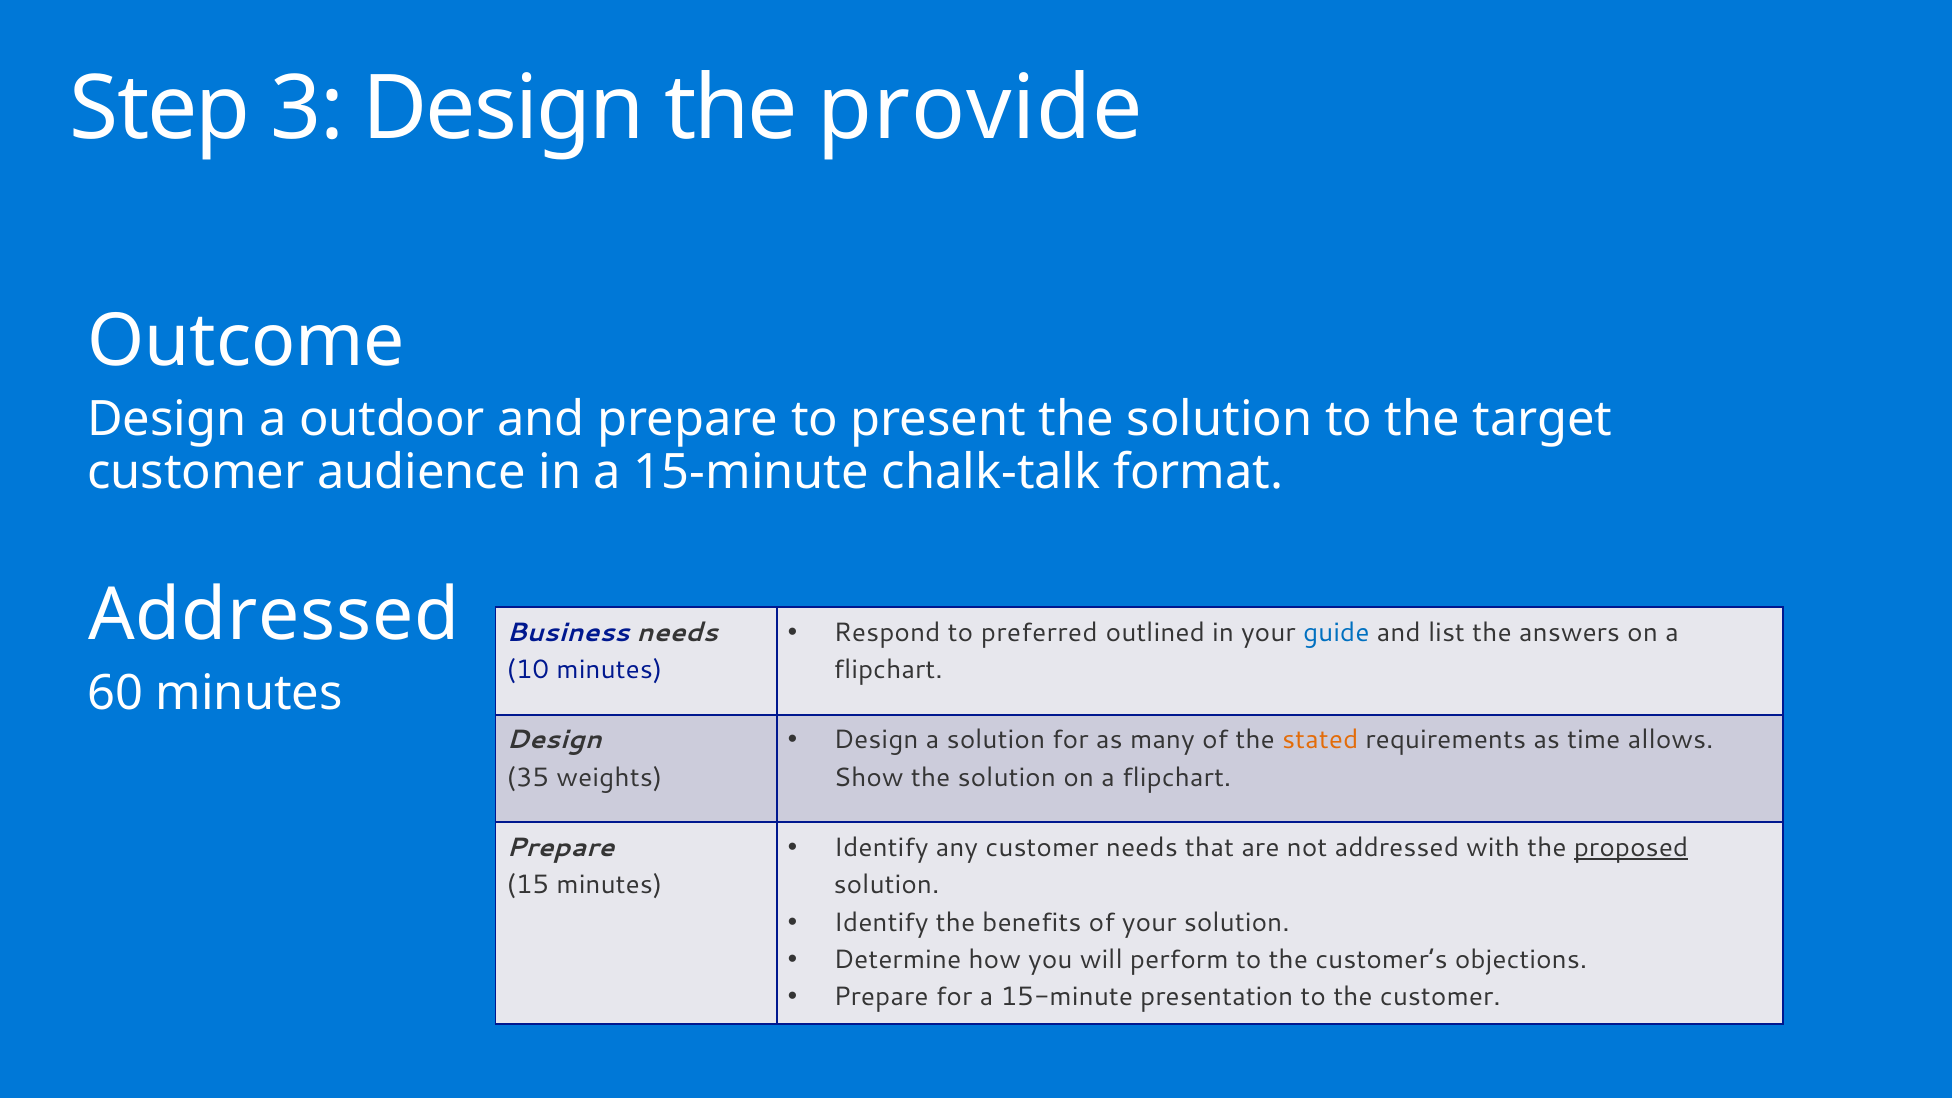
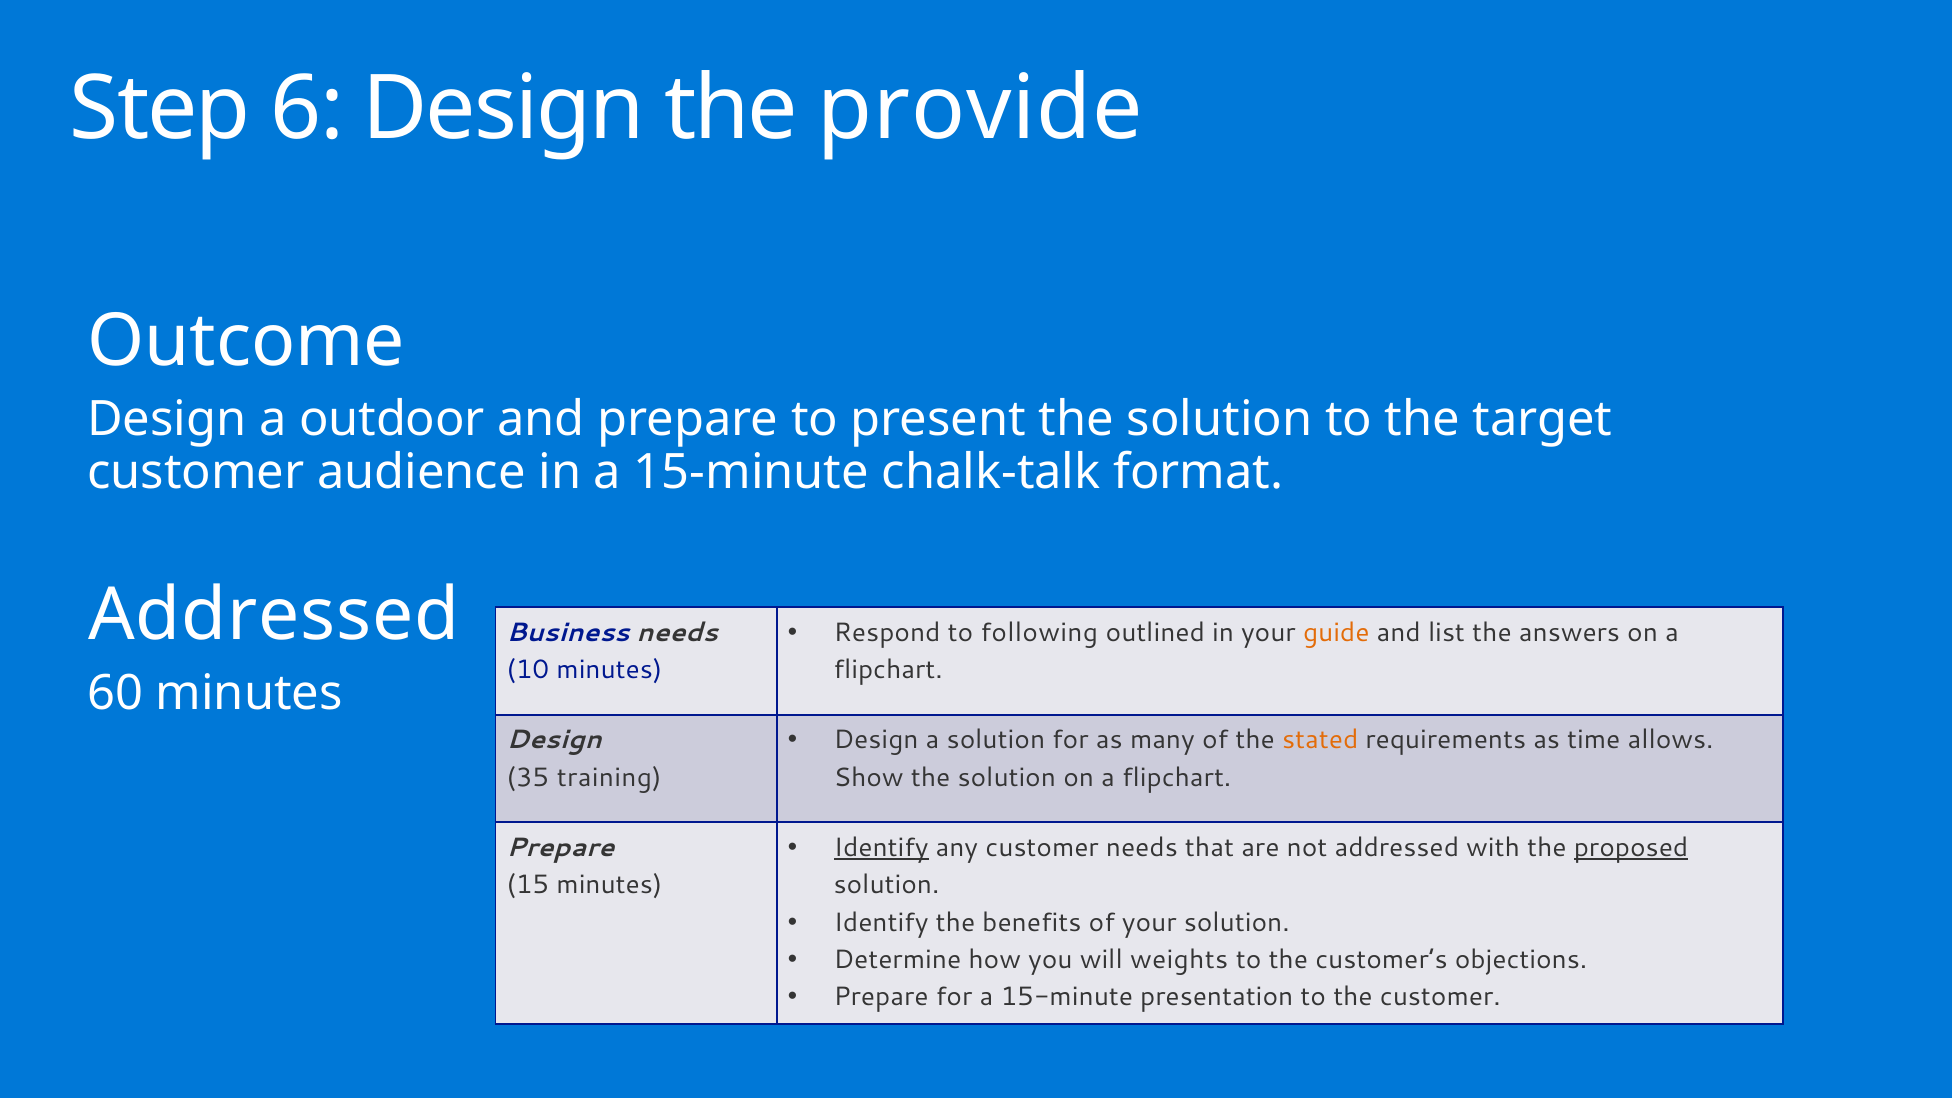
3: 3 -> 6 (307, 109)
preferred: preferred -> following (1039, 633)
guide colour: blue -> orange (1336, 633)
weights: weights -> training (609, 777)
Identify underline: none -> present (881, 848)
perform: perform -> weights (1179, 960)
